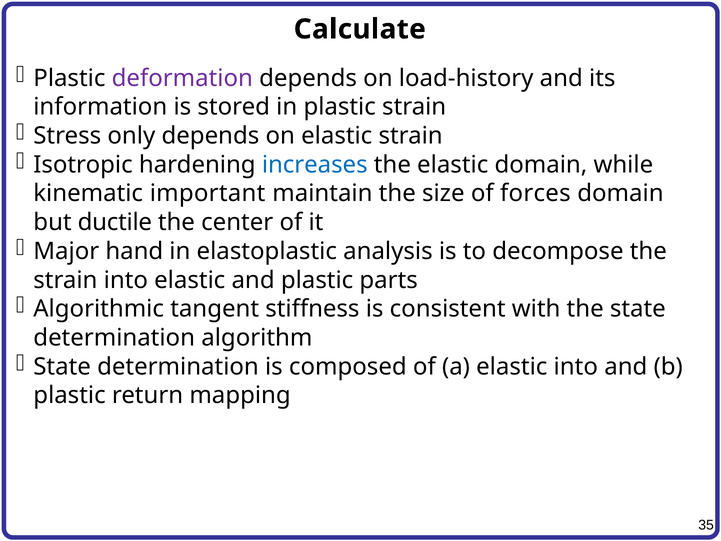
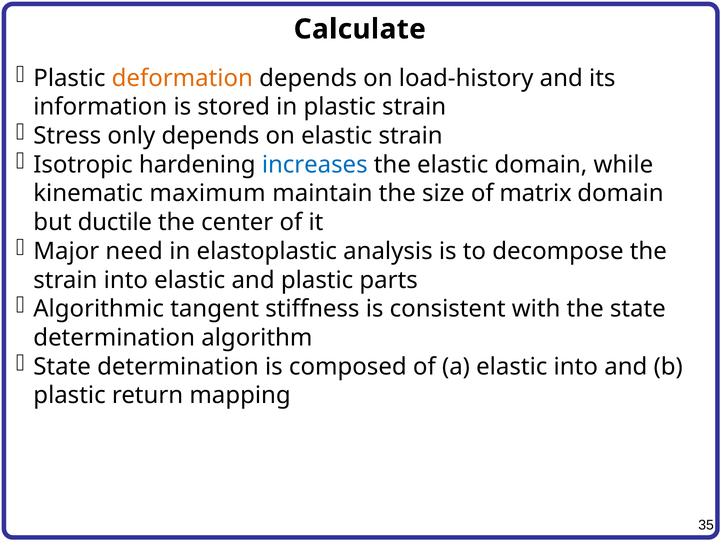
deformation colour: purple -> orange (182, 78)
important: important -> maximum (208, 193)
forces: forces -> matrix (536, 193)
hand: hand -> need (134, 251)
